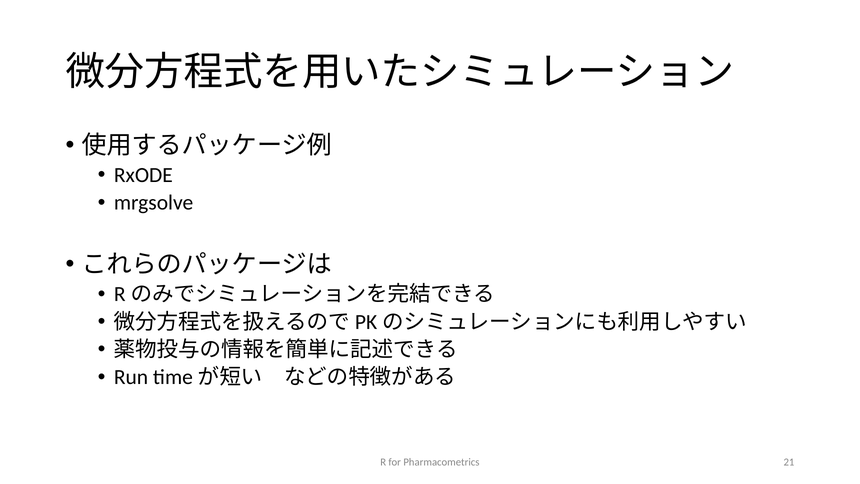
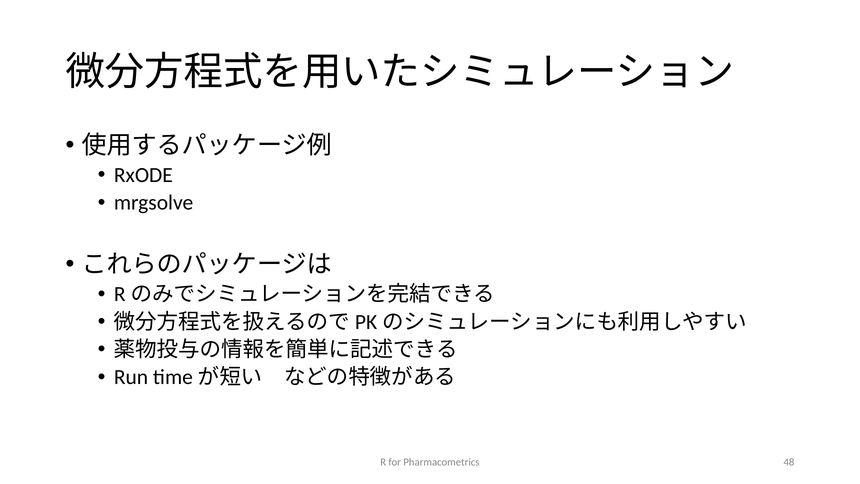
21: 21 -> 48 (789, 462)
